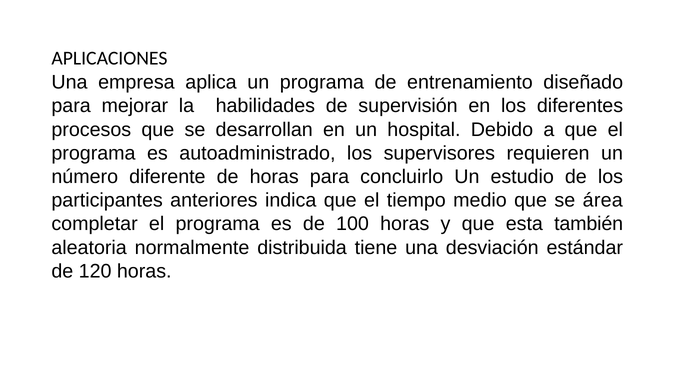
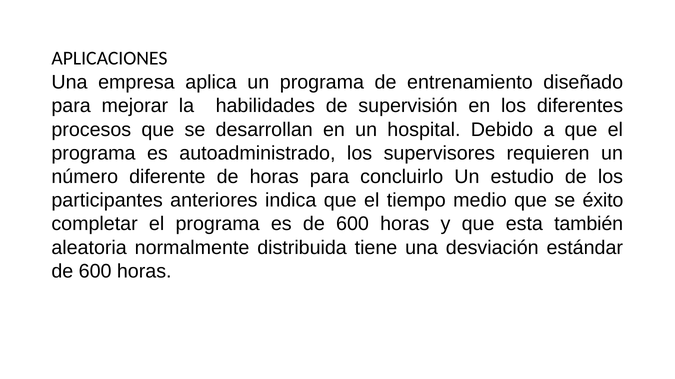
área: área -> éxito (603, 201)
es de 100: 100 -> 600 (353, 224)
120: 120 -> 600 (95, 272)
